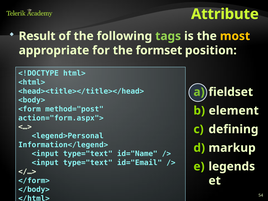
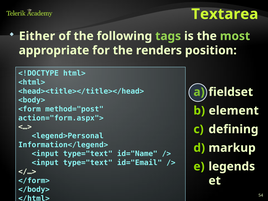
Attribute: Attribute -> Textarea (225, 14)
Result: Result -> Either (37, 36)
most colour: yellow -> light green (235, 36)
formset: formset -> renders (159, 50)
